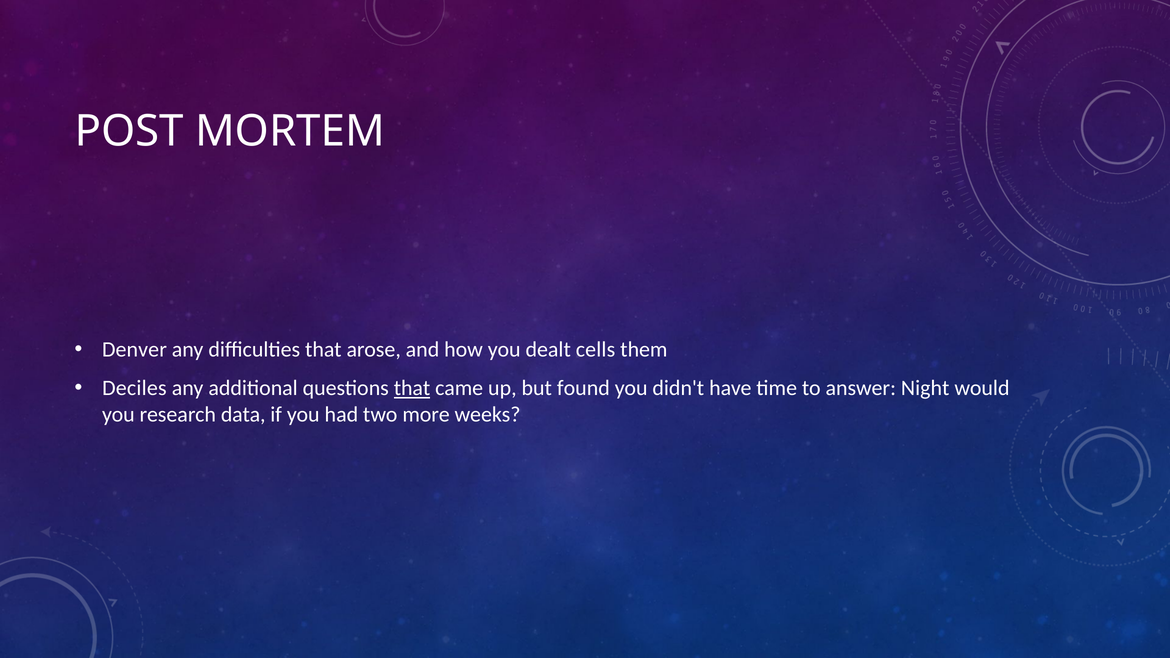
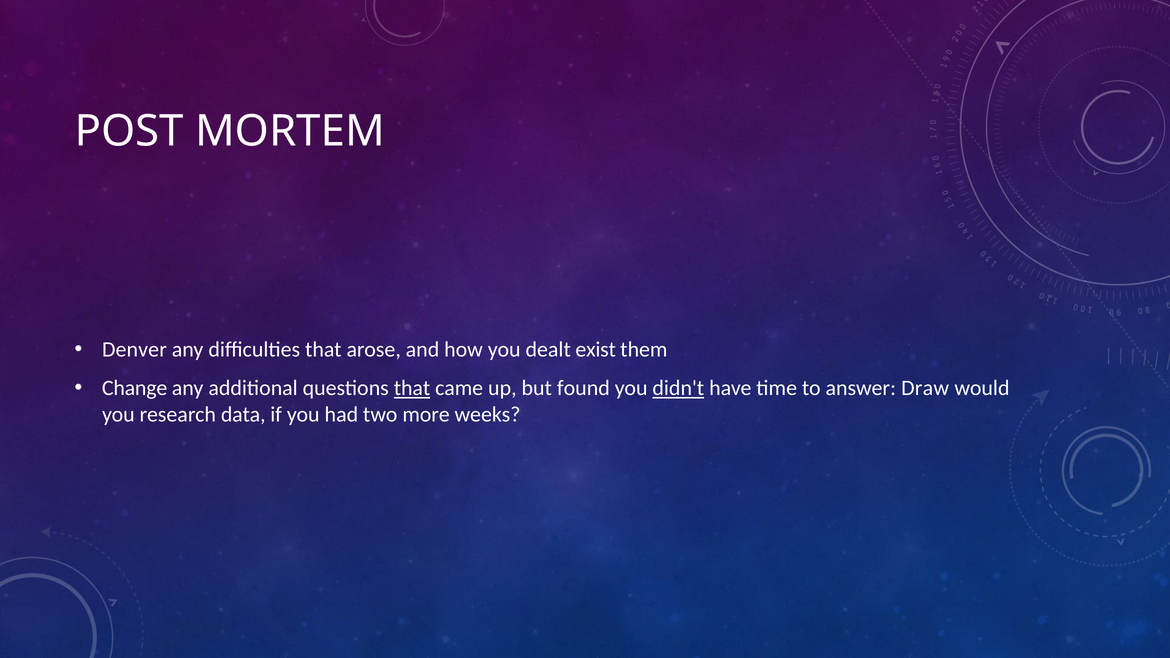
cells: cells -> exist (596, 350)
Deciles: Deciles -> Change (135, 388)
didn't underline: none -> present (678, 388)
Night: Night -> Draw (925, 388)
